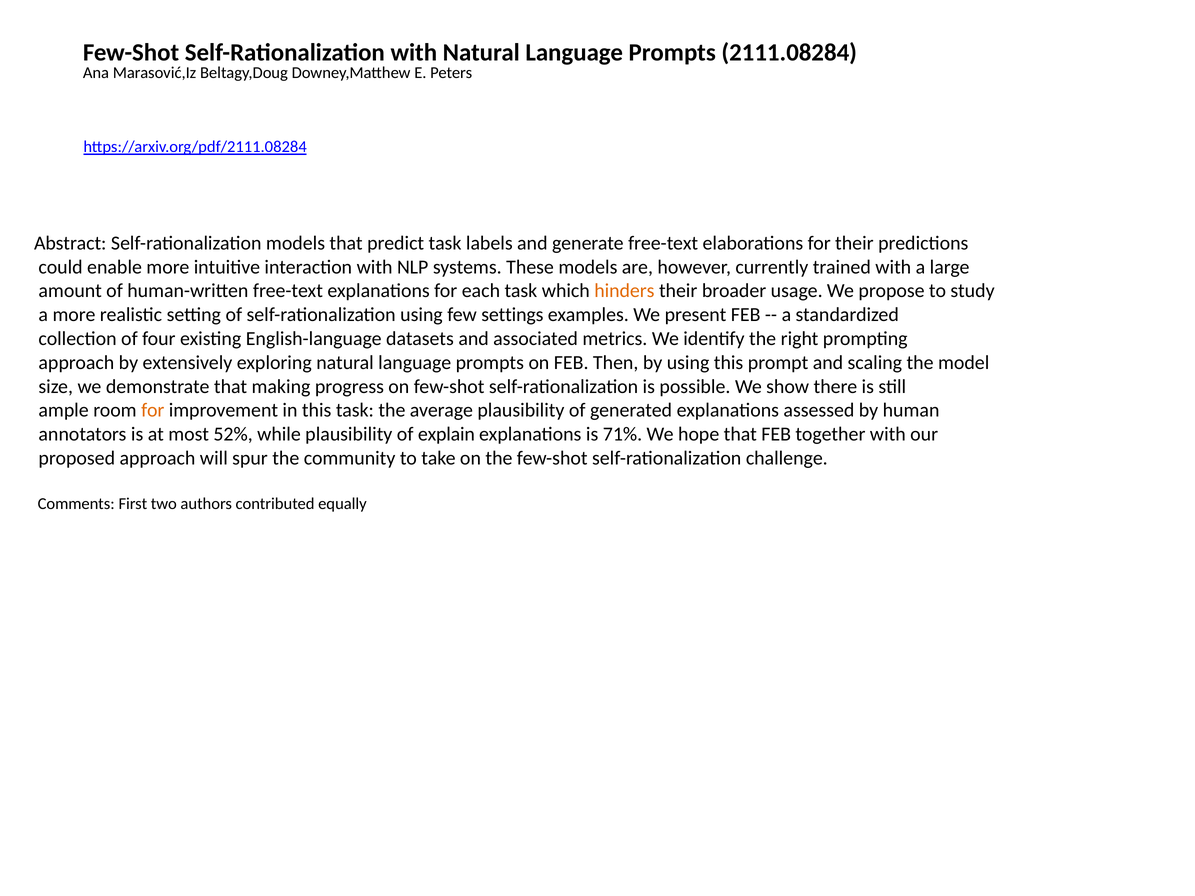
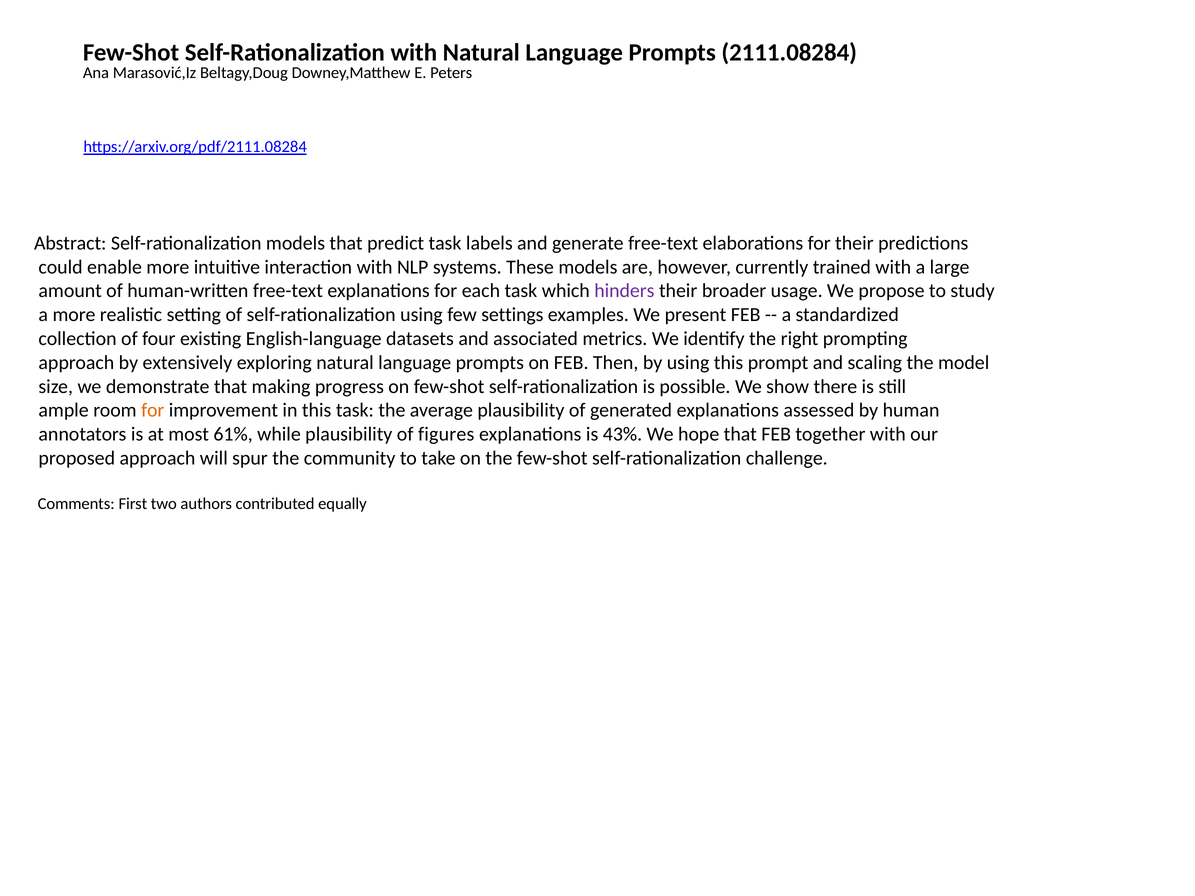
hinders colour: orange -> purple (624, 291)
52%: 52% -> 61% (233, 434)
explain: explain -> figures (446, 434)
71%: 71% -> 43% (623, 434)
